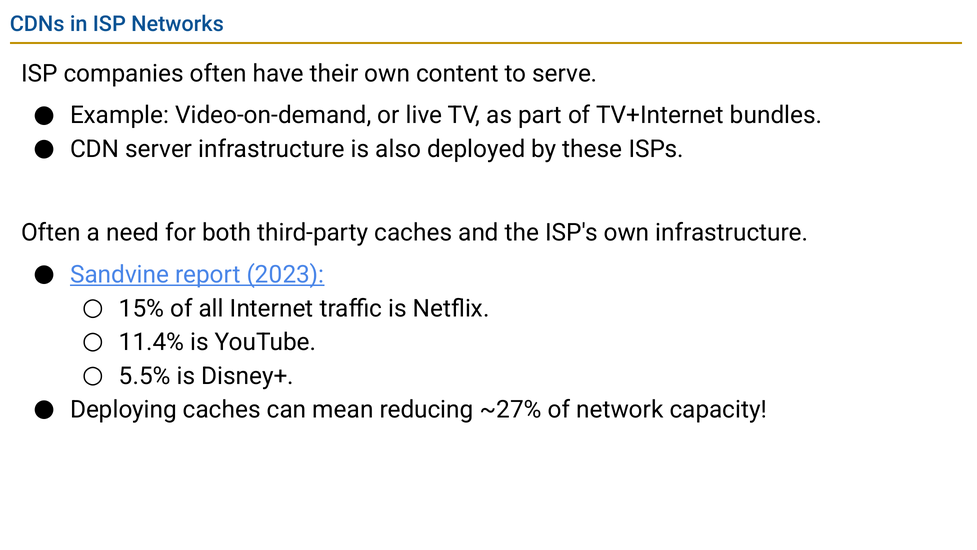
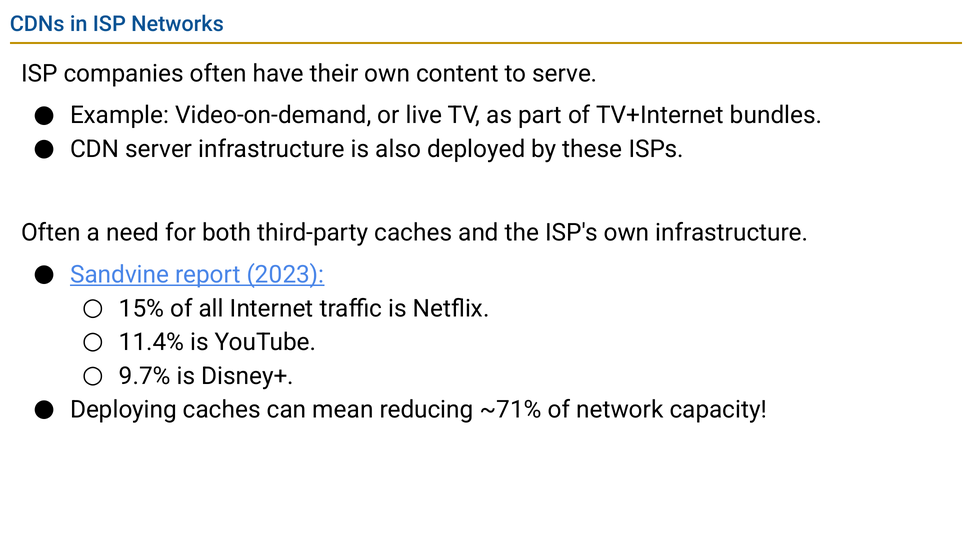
5.5%: 5.5% -> 9.7% (145, 376)
~27%: ~27% -> ~71% (511, 409)
